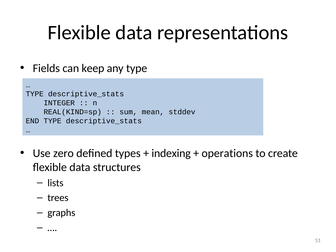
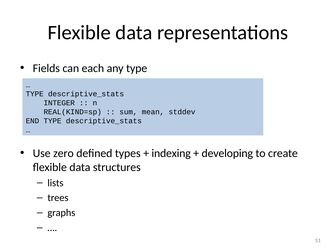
keep: keep -> each (93, 68)
operations: operations -> developing (227, 153)
